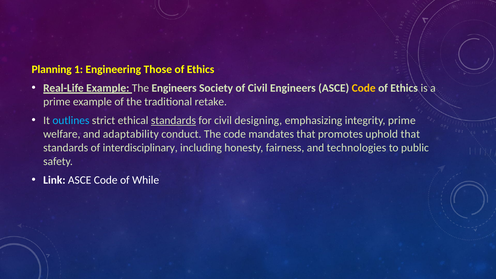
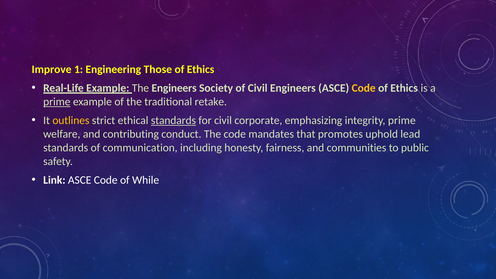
Planning: Planning -> Improve (52, 69)
prime underline: none -> present (57, 102)
outlines colour: light blue -> yellow (71, 120)
designing: designing -> corporate (258, 120)
adaptability: adaptability -> contributing (131, 134)
uphold that: that -> lead (410, 134)
interdisciplinary: interdisciplinary -> communication (140, 148)
technologies: technologies -> communities (357, 148)
